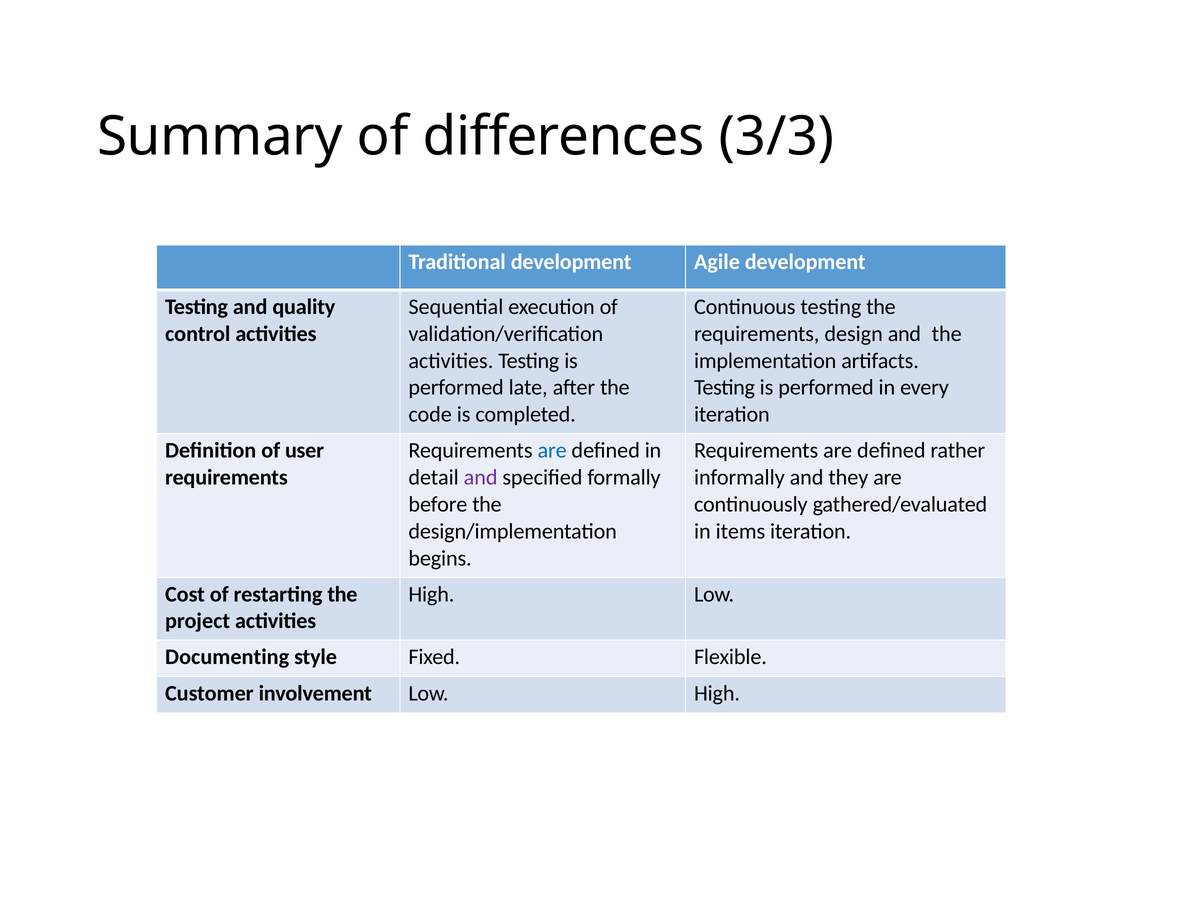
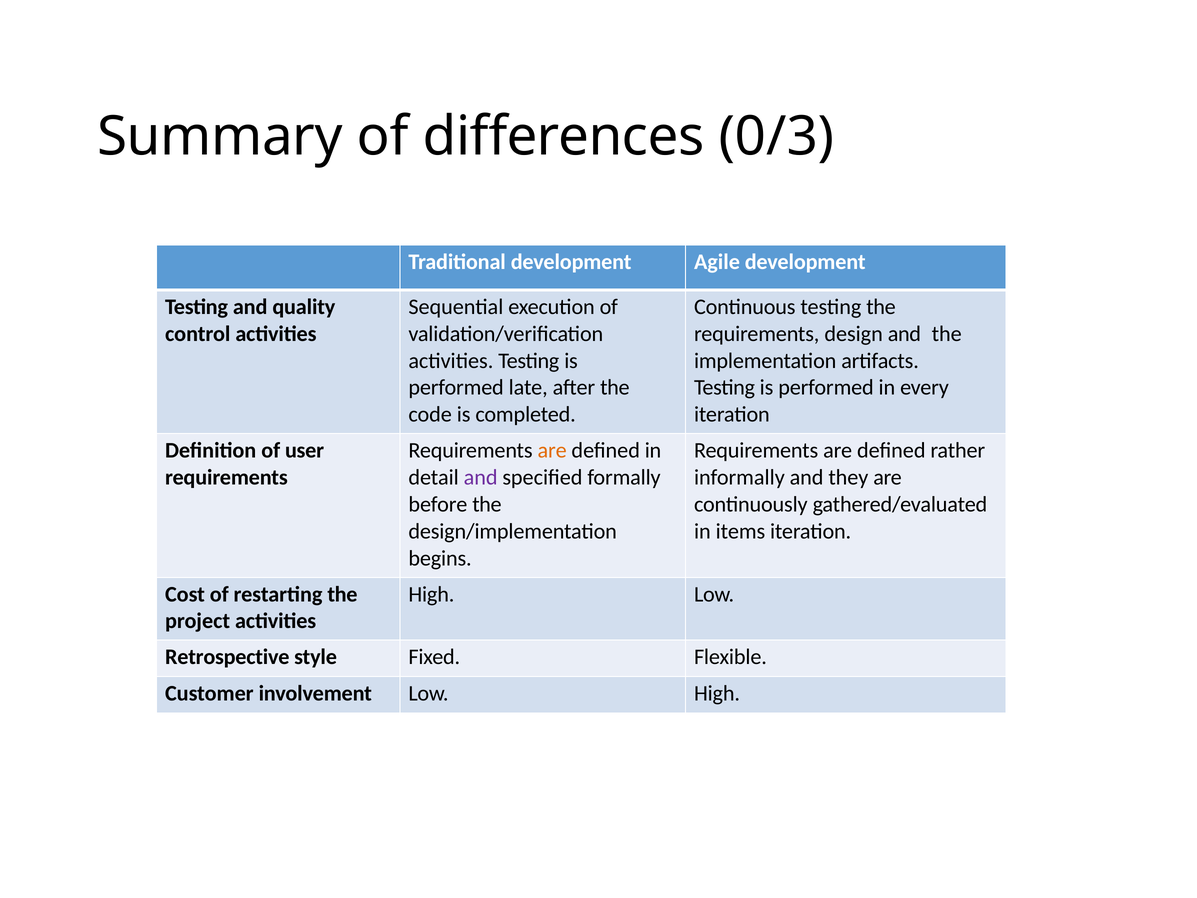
3/3: 3/3 -> 0/3 (776, 137)
are colour: blue -> orange (552, 450)
Documenting: Documenting -> Retrospective (227, 657)
